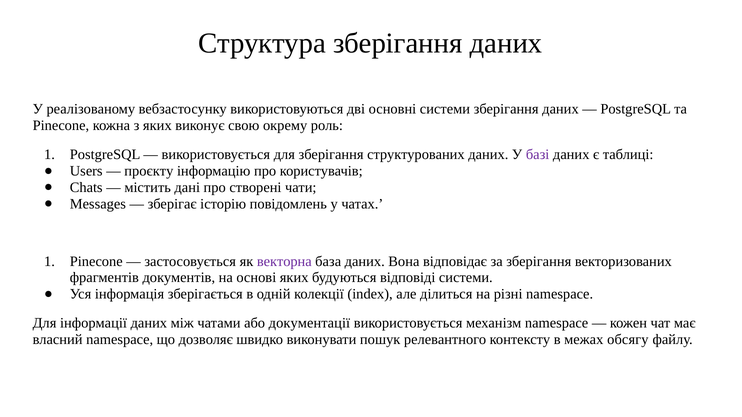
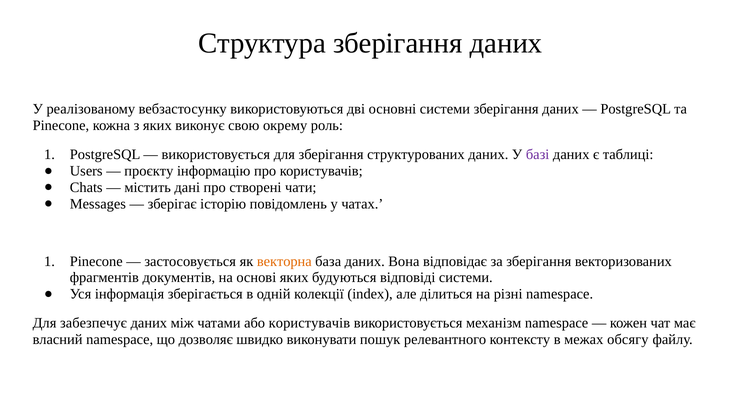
векторна colour: purple -> orange (284, 262)
інформації: інформації -> забезпечує (93, 323)
або документації: документації -> користувачів (309, 323)
